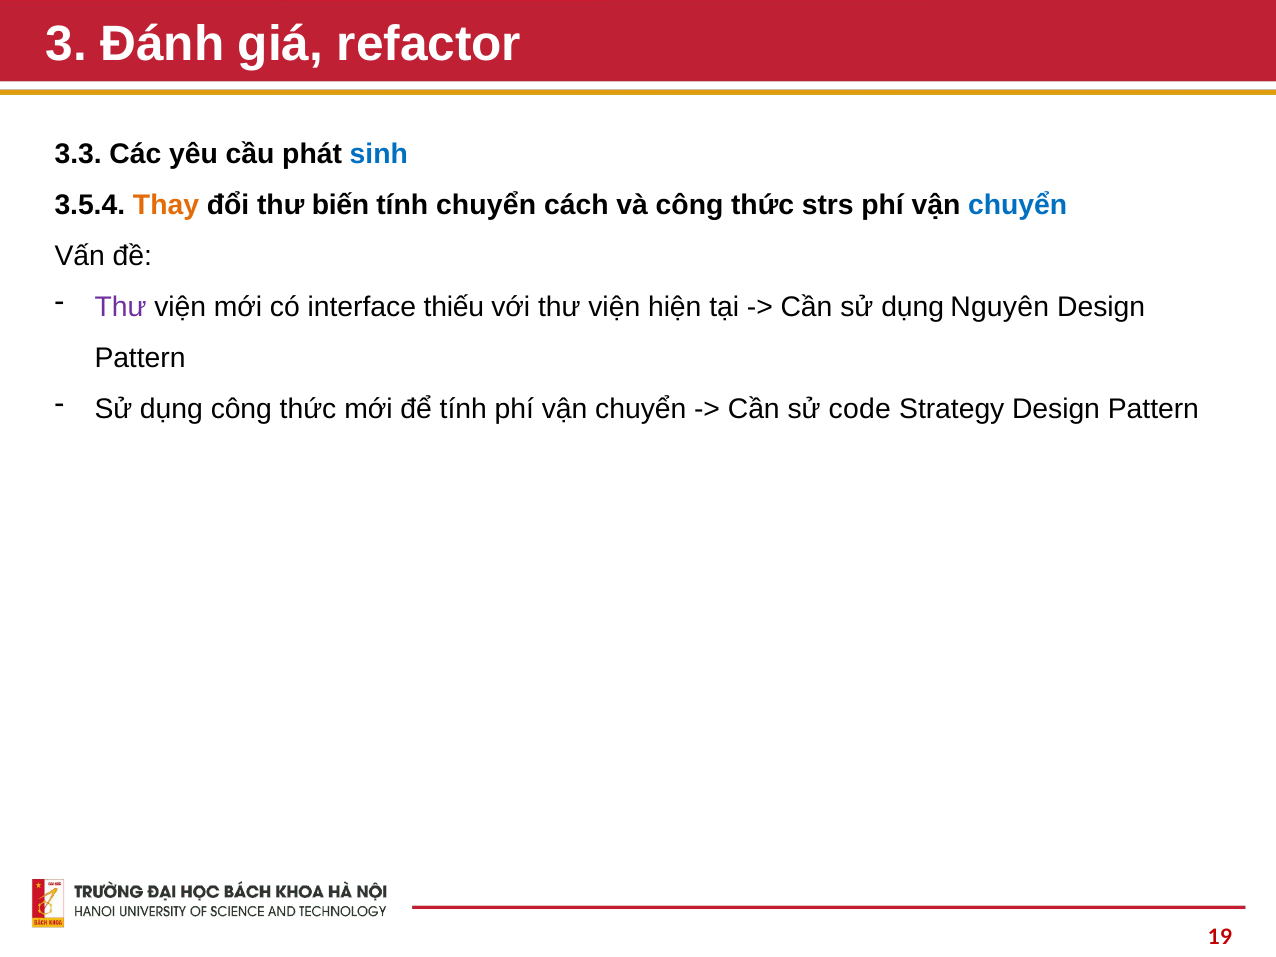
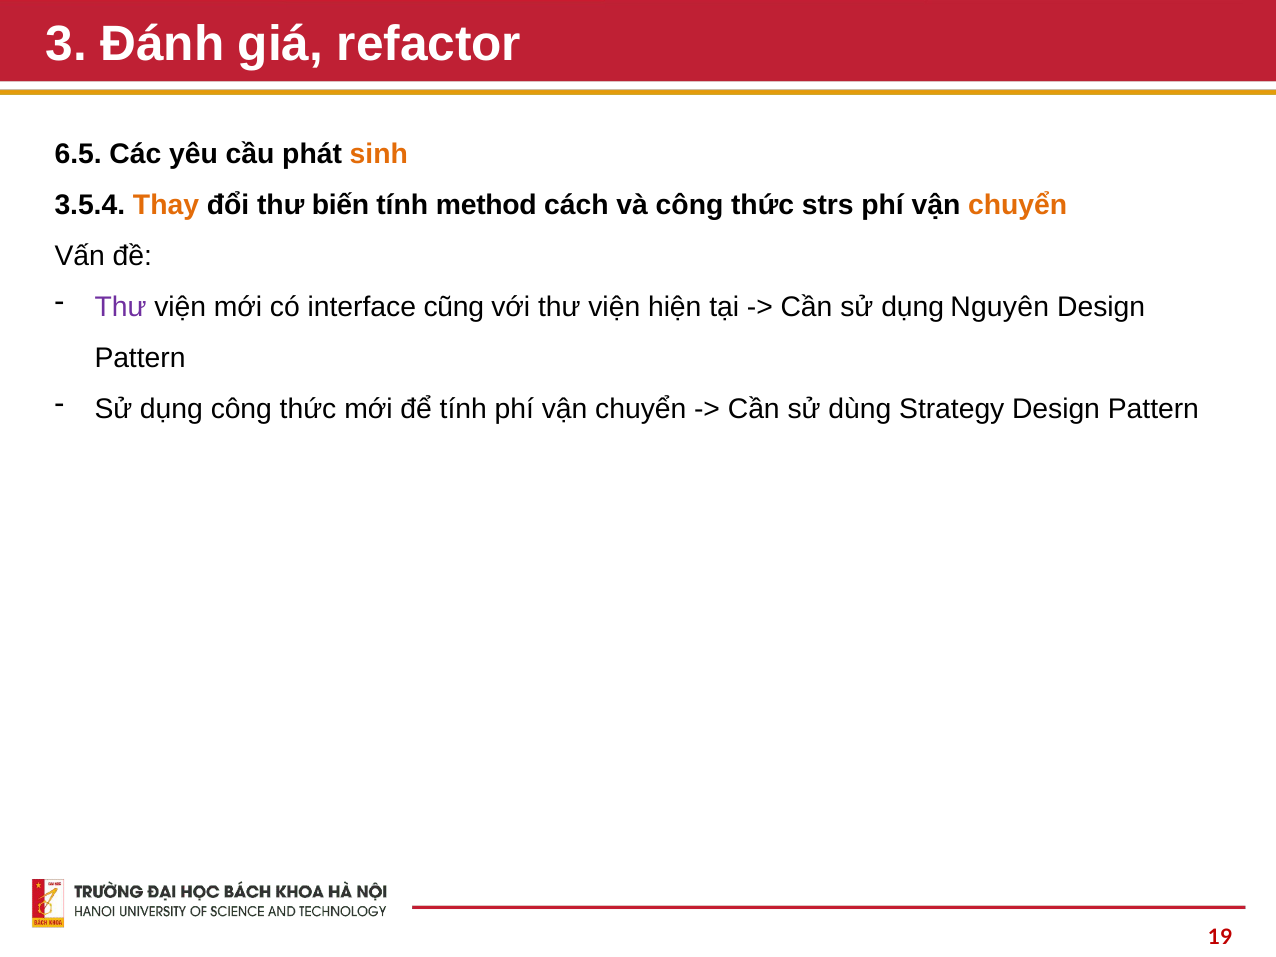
3.3: 3.3 -> 6.5 (78, 154)
sinh colour: blue -> orange (379, 154)
tính chuyển: chuyển -> method (486, 205)
chuyển colour: blue -> orange (1018, 205)
thiếu: thiếu -> cũng (454, 307)
code: code -> dùng (860, 409)
